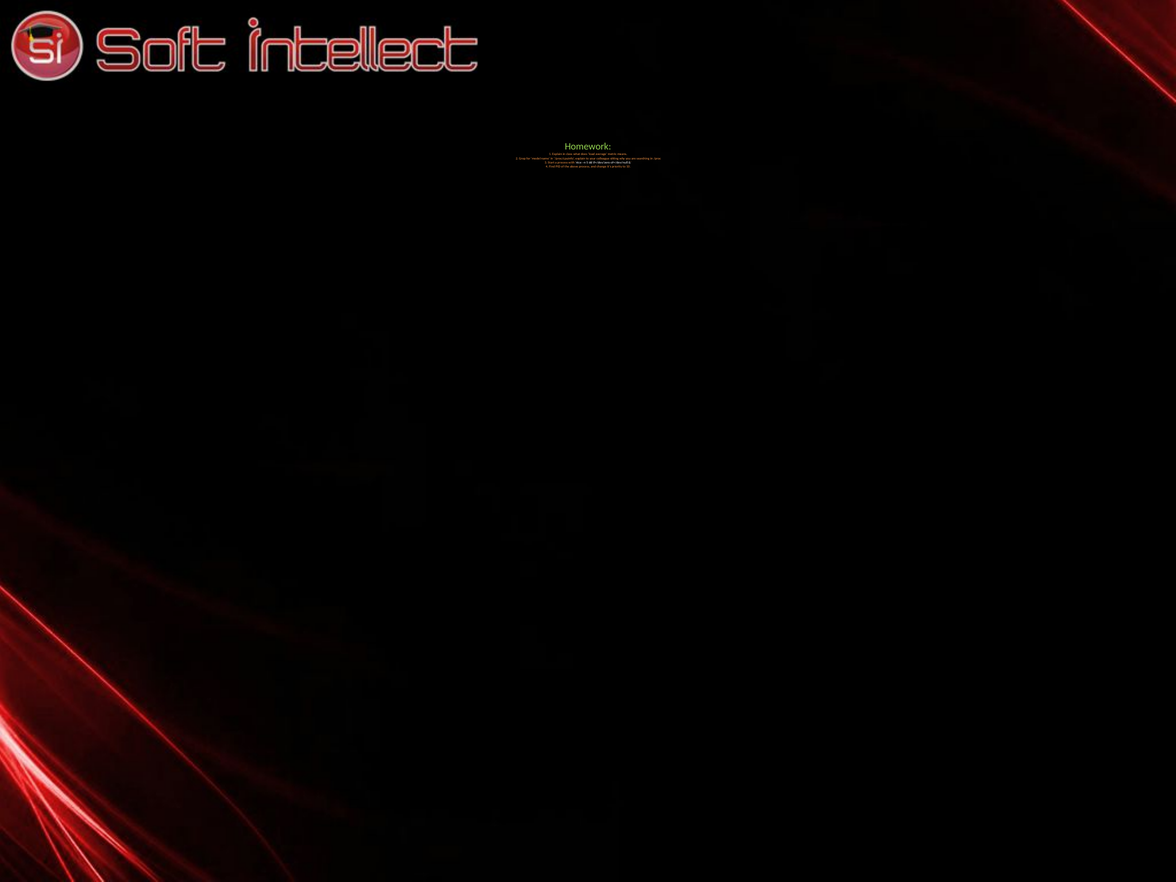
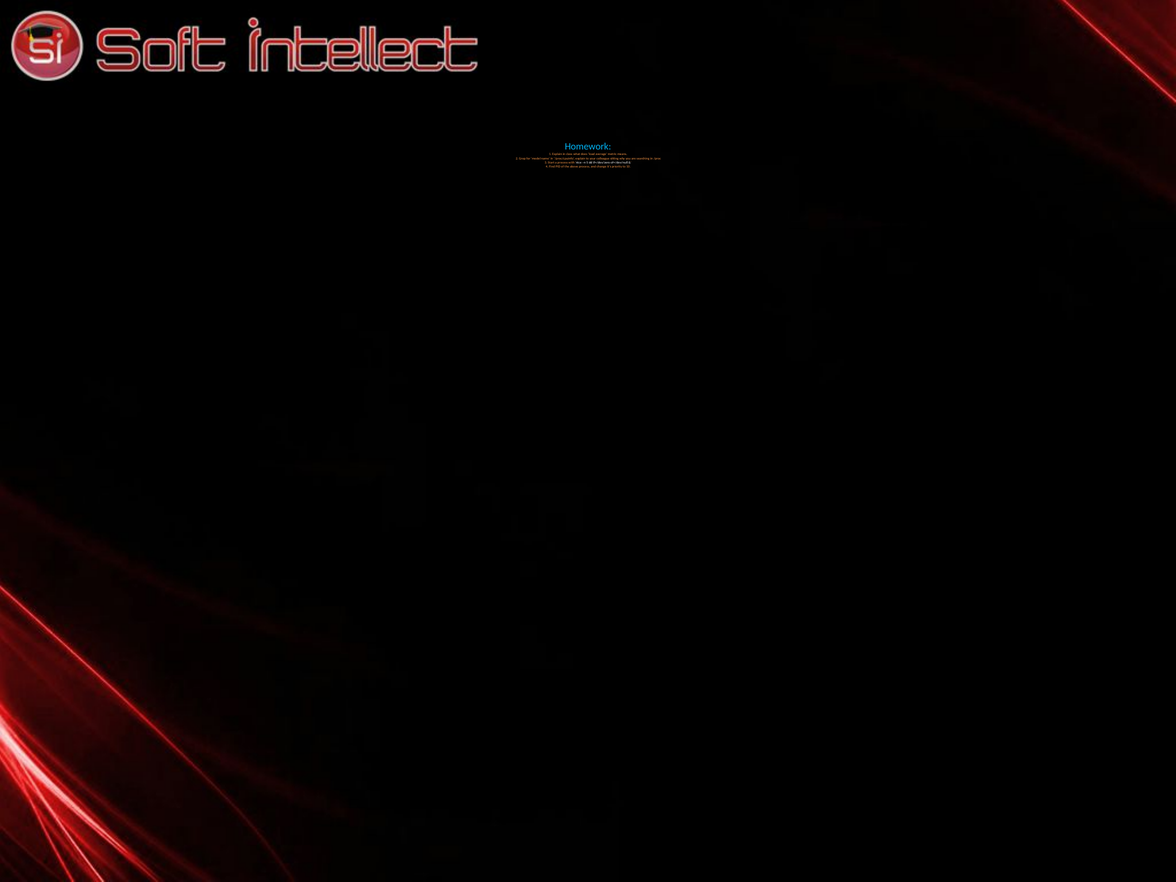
Homework colour: light green -> light blue (588, 146)
